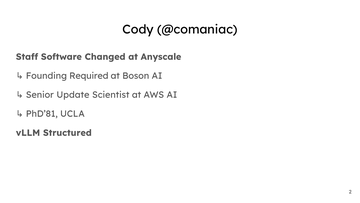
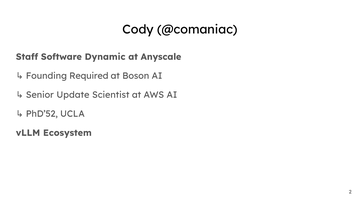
Changed: Changed -> Dynamic (105, 57)
PhD’81: PhD’81 -> PhD’52 (42, 114)
Structured: Structured -> Ecosystem (67, 133)
